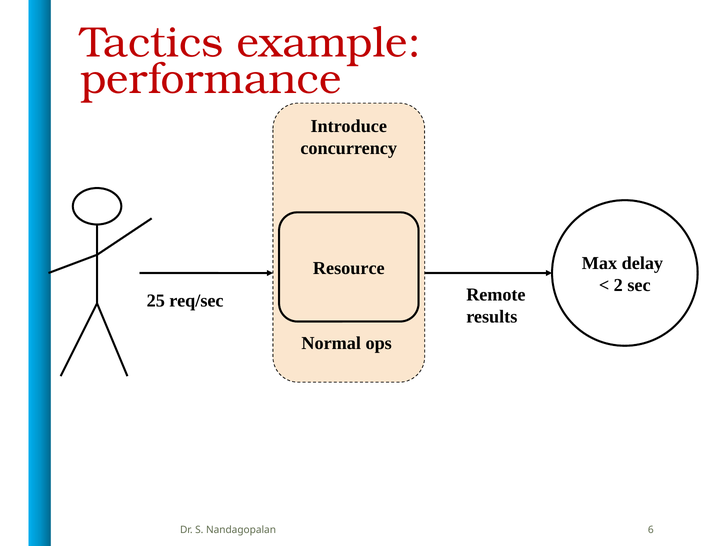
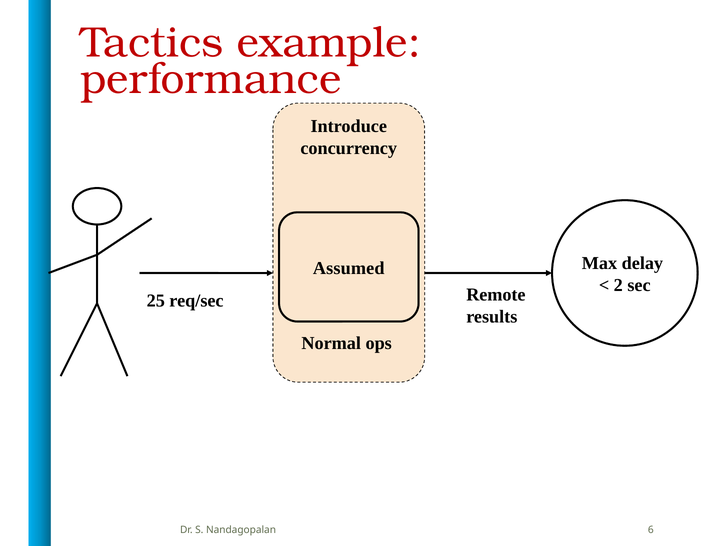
Resource: Resource -> Assumed (349, 268)
